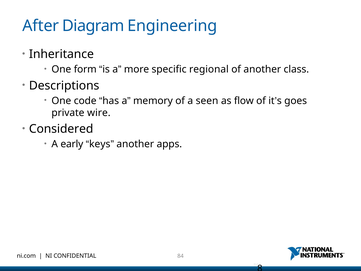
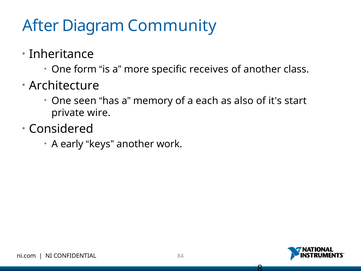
Engineering: Engineering -> Community (172, 26)
regional: regional -> receives (209, 69)
Descriptions: Descriptions -> Architecture (64, 85)
code: code -> seen (85, 101)
seen: seen -> each (207, 101)
flow: flow -> also (244, 101)
goes: goes -> start (296, 101)
apps: apps -> work (169, 144)
